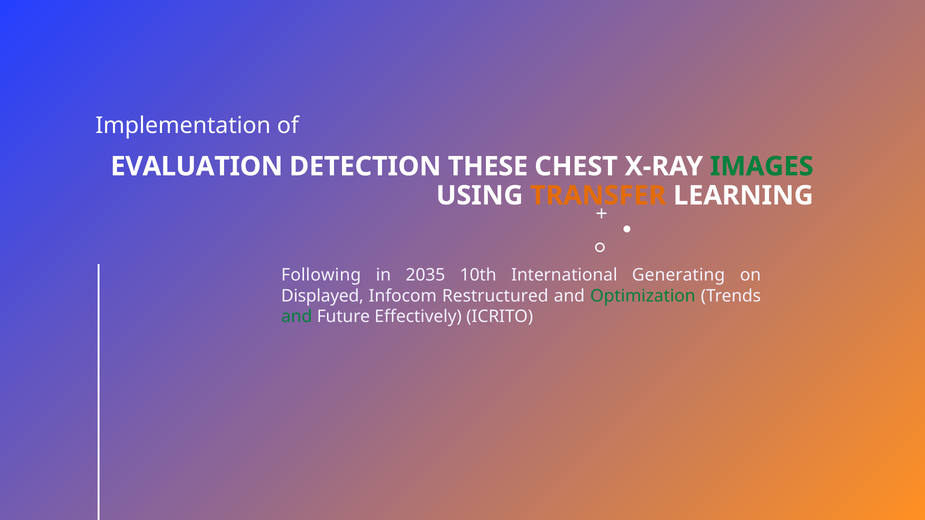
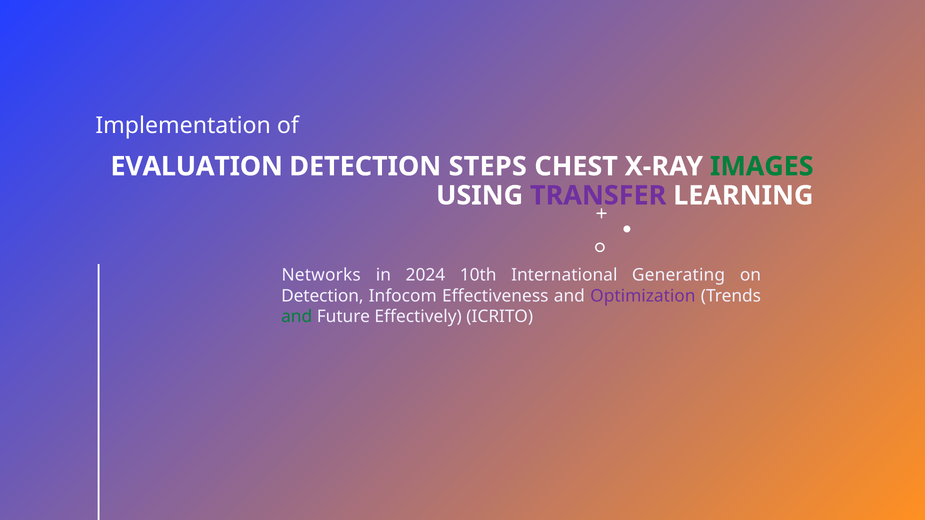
THESE: THESE -> STEPS (488, 167)
TRANSFER colour: orange -> purple (598, 196)
Following: Following -> Networks (321, 275)
2035: 2035 -> 2024 (425, 275)
Displayed: Displayed -> Detection (322, 296)
Restructured: Restructured -> Effectiveness (495, 296)
Optimization colour: green -> purple (643, 296)
